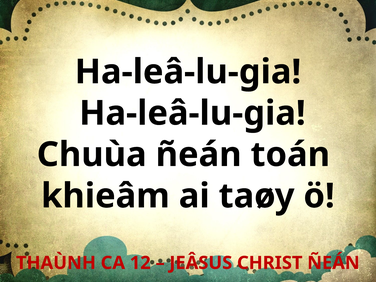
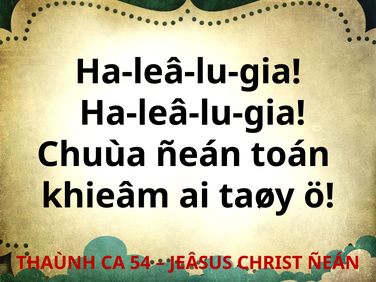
12: 12 -> 54 (140, 263)
